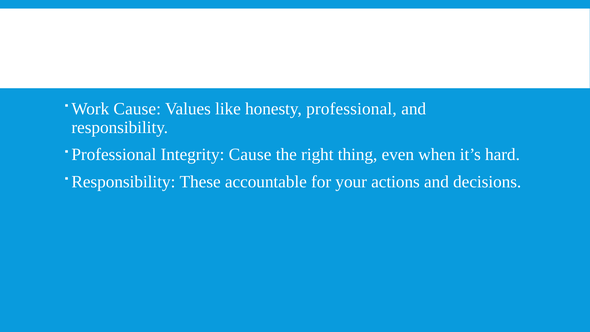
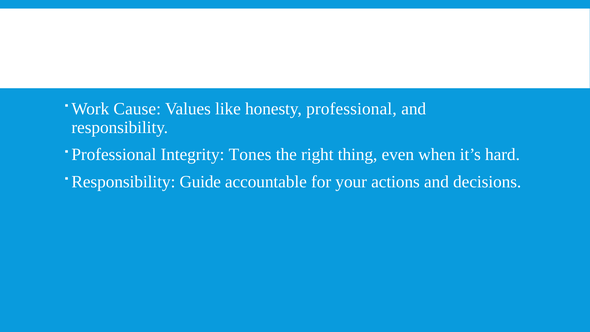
Integrity Cause: Cause -> Tones (250, 154)
These: These -> Guide (200, 182)
